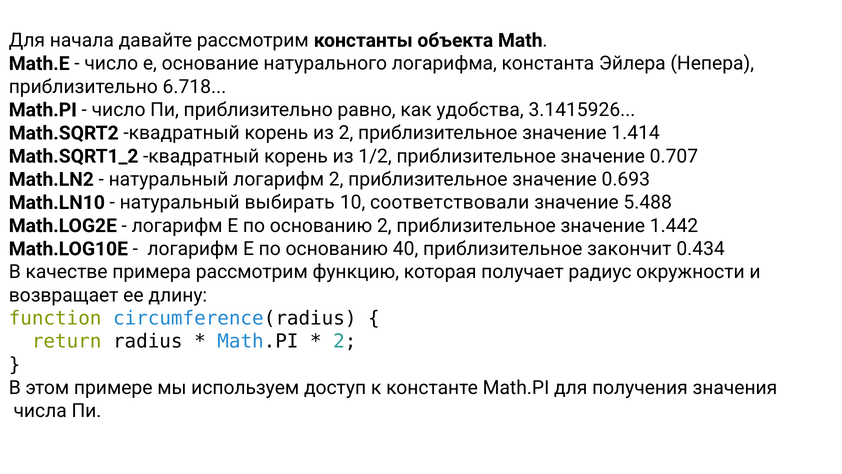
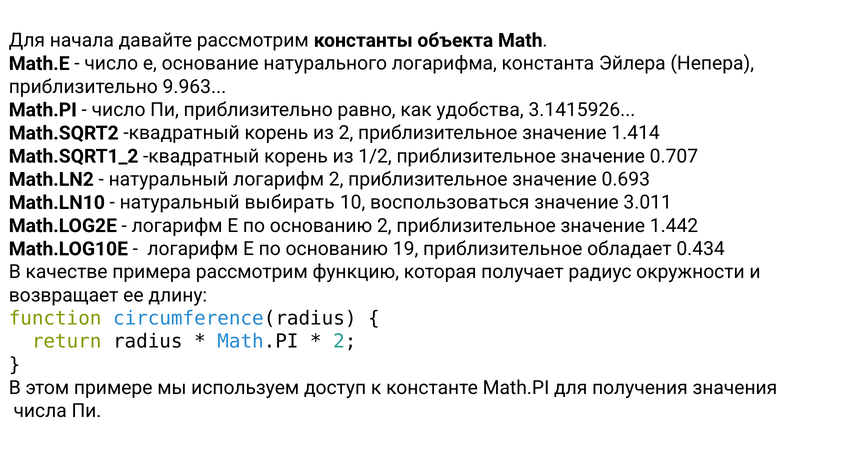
6.718: 6.718 -> 9.963 (194, 87)
соответствовали: соответствовали -> воспользоваться (450, 202)
5.488: 5.488 -> 3.011 (648, 202)
40: 40 -> 19 (406, 249)
закончит: закончит -> обладает (629, 249)
